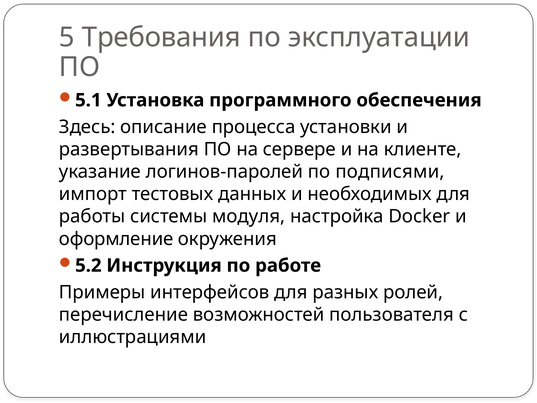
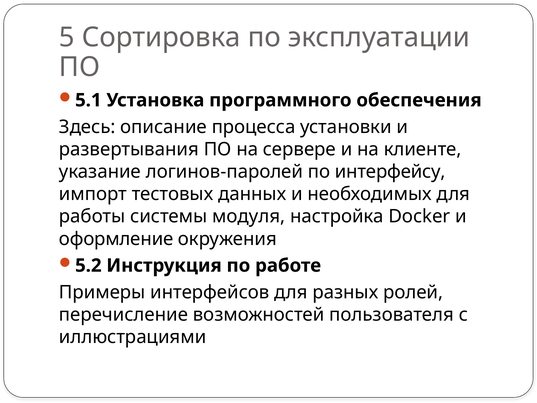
Требования: Требования -> Сортировка (161, 37)
подписями: подписями -> интерфейсу (390, 172)
